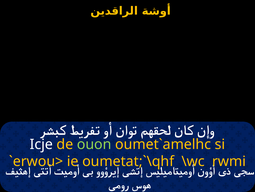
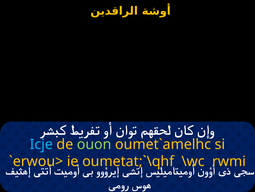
Icje colour: white -> light blue (41, 144)
